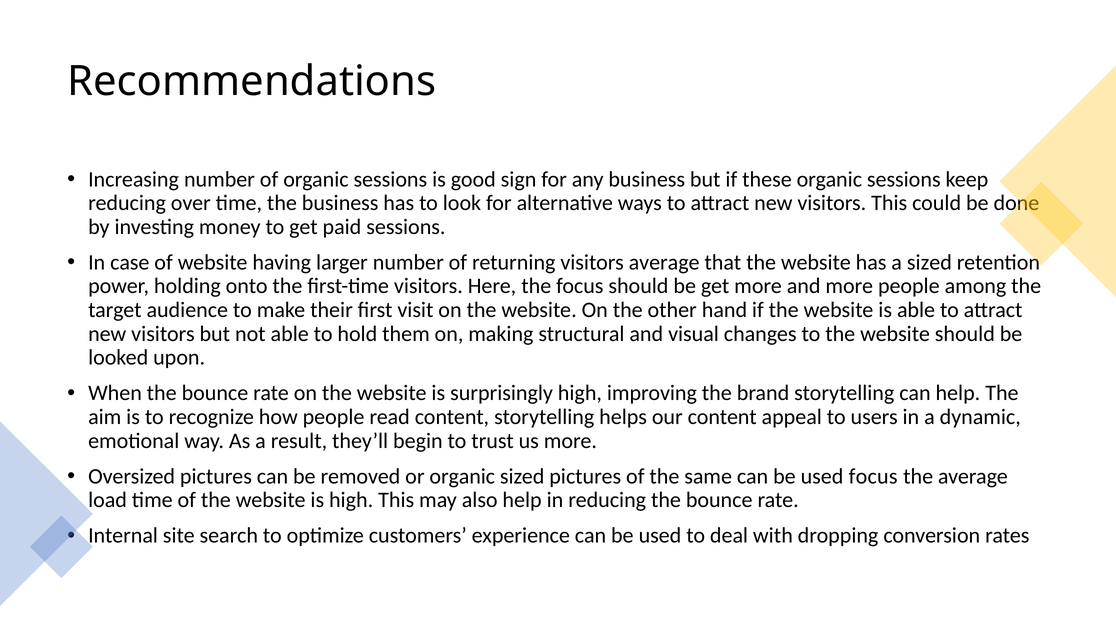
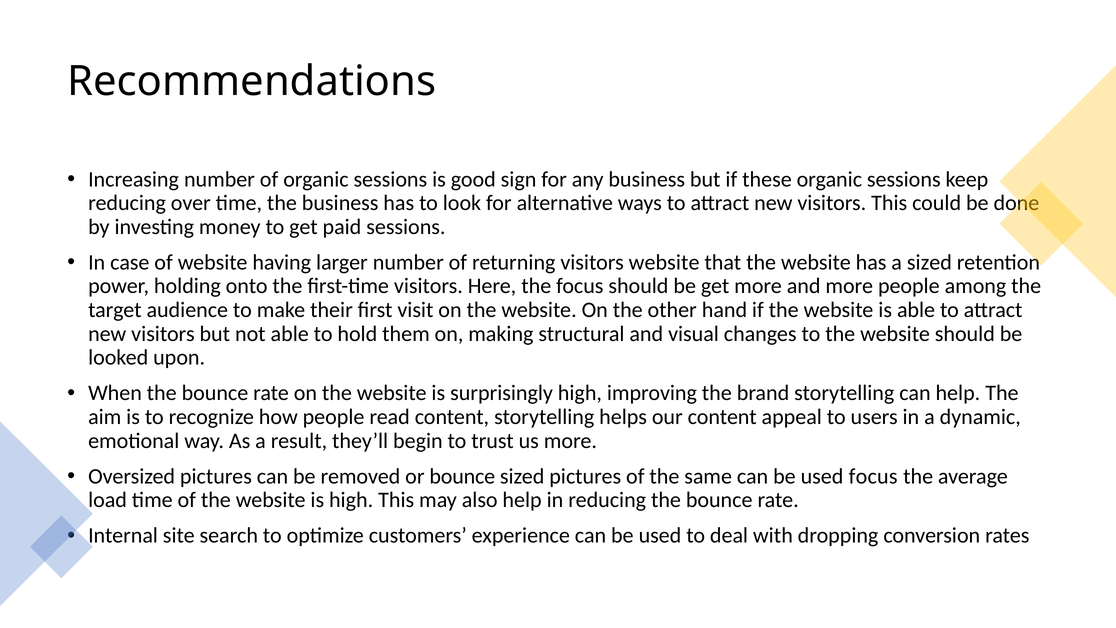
visitors average: average -> website (664, 262)
or organic: organic -> bounce (462, 476)
